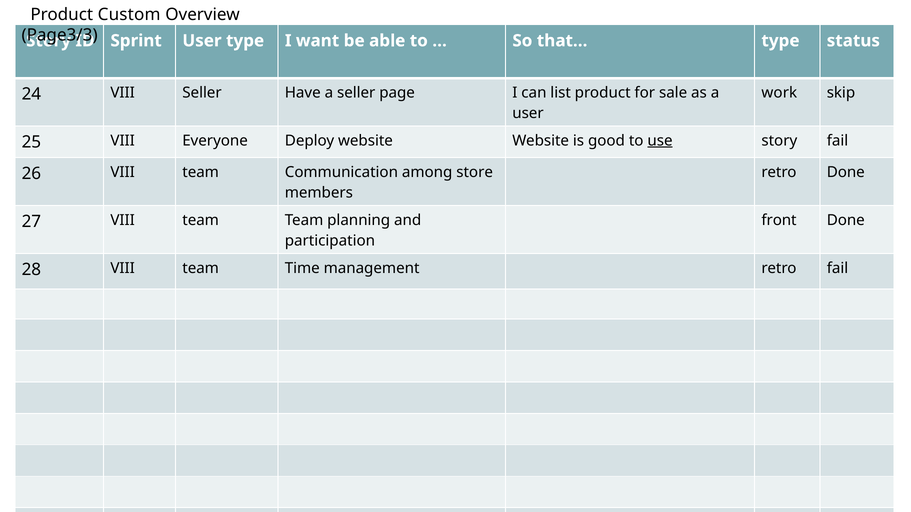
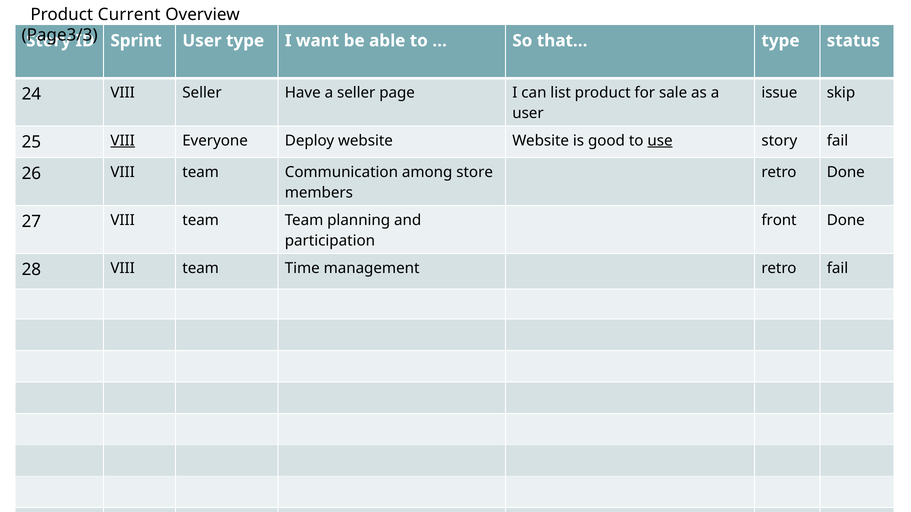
Custom: Custom -> Current (129, 15)
work: work -> issue (779, 93)
VIII underline: none -> present (123, 141)
